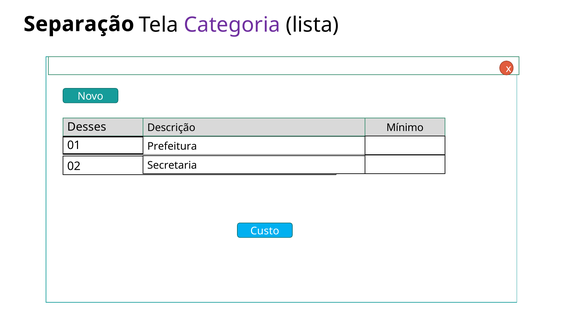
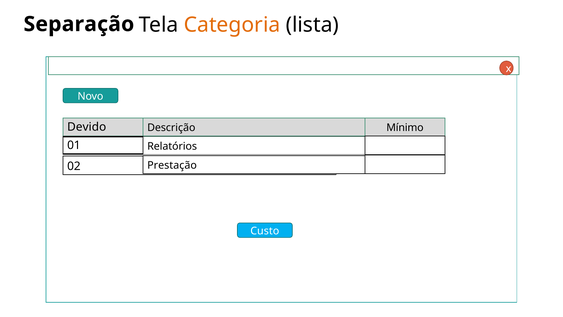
Categoria colour: purple -> orange (232, 25)
Desses: Desses -> Devido (87, 127)
Prefeitura: Prefeitura -> Relatórios (172, 146)
Secretaria: Secretaria -> Prestação (172, 165)
